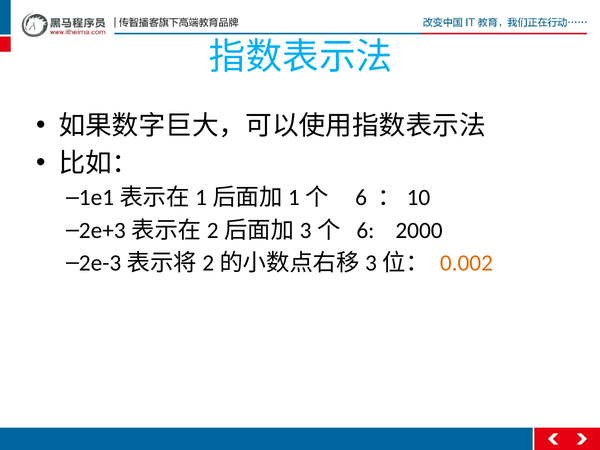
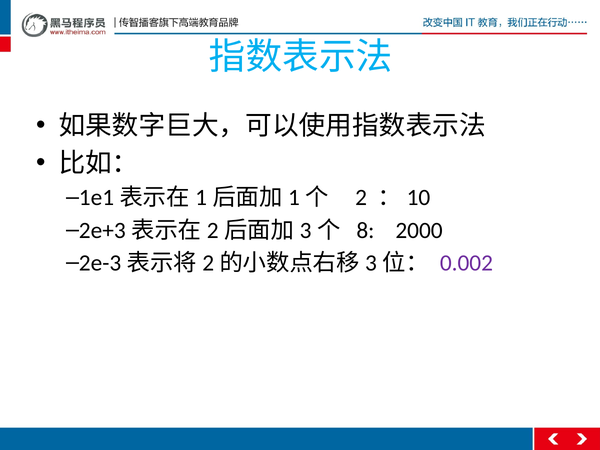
6: 6 -> 2 (361, 198)
6: 6 -> 8 (365, 230)
0.002 colour: orange -> purple (466, 263)
